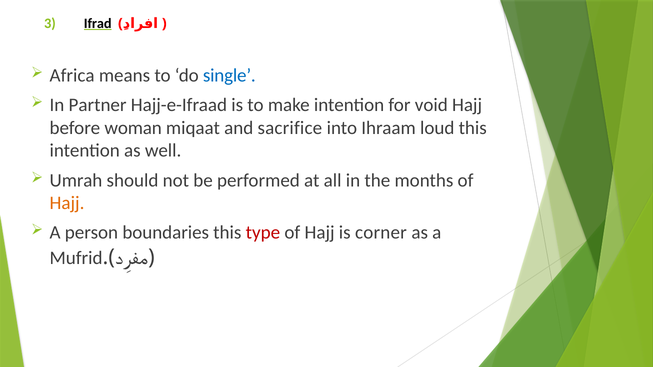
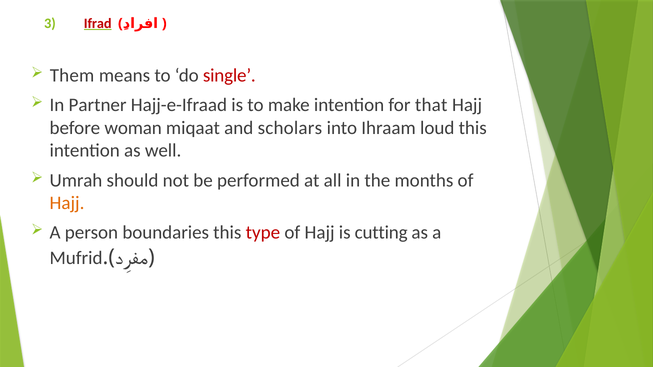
Ifrad colour: black -> red (98, 23)
Africa: Africa -> Them (72, 76)
single colour: blue -> red (229, 76)
void: void -> that (431, 105)
sacrifice: sacrifice -> scholars (290, 128)
corner: corner -> cutting (381, 233)
